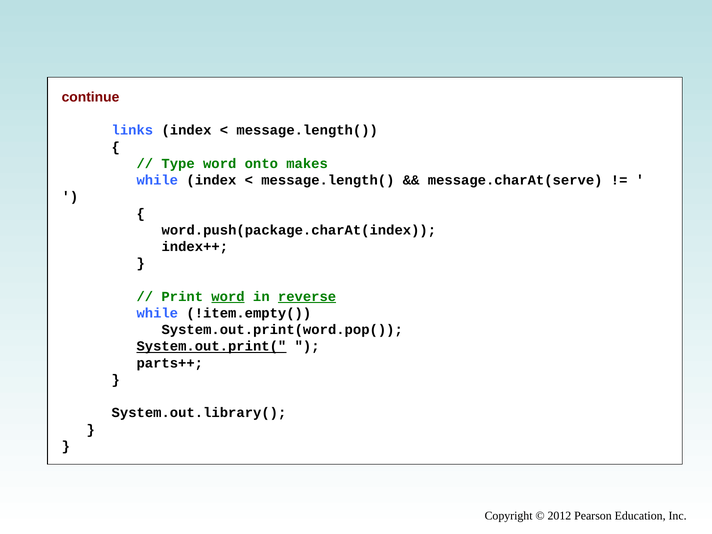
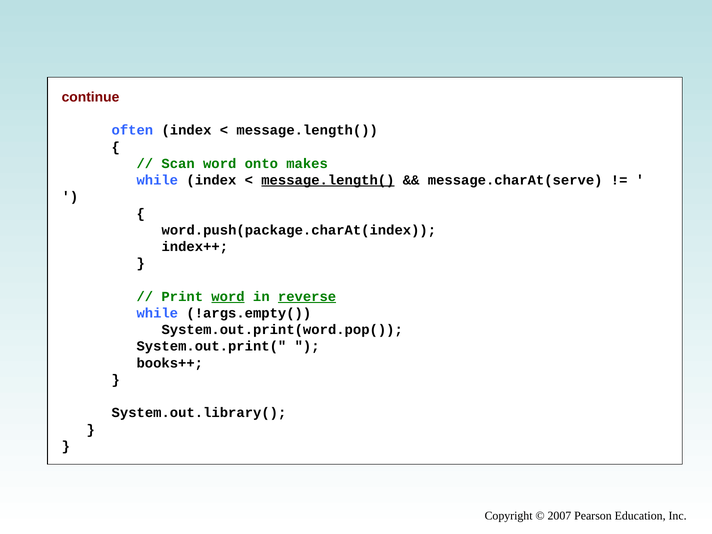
links: links -> often (132, 130)
Type: Type -> Scan (178, 164)
message.length( underline: none -> present (328, 180)
!item.empty(: !item.empty( -> !args.empty( (249, 313)
System.out.print( underline: present -> none (211, 346)
parts++: parts++ -> books++ (170, 363)
2012: 2012 -> 2007 (559, 516)
